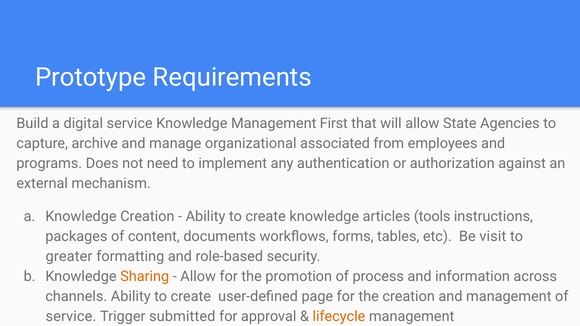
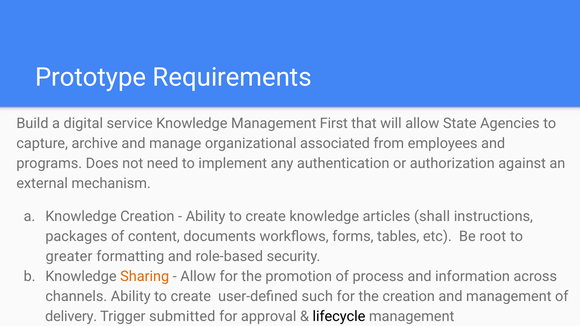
tools: tools -> shall (432, 216)
visit: visit -> root (493, 236)
page: page -> such (317, 296)
service: service -> delivery (71, 316)
lifecycle colour: orange -> black (339, 316)
